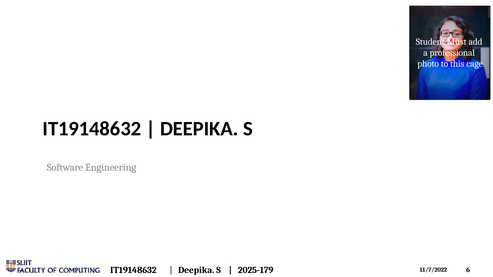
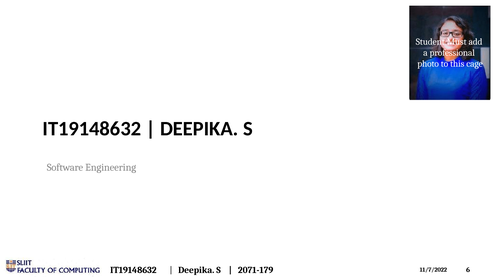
2025-179: 2025-179 -> 2071-179 (256, 270)
